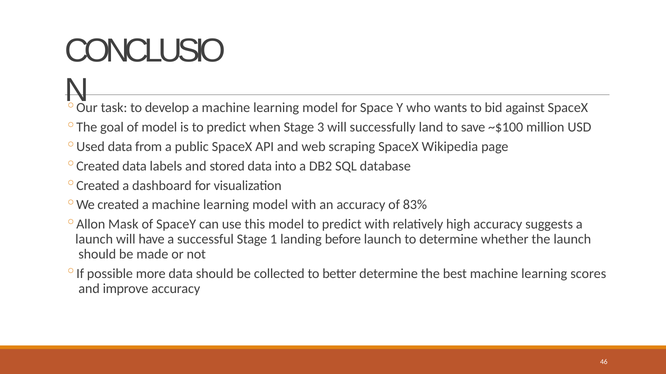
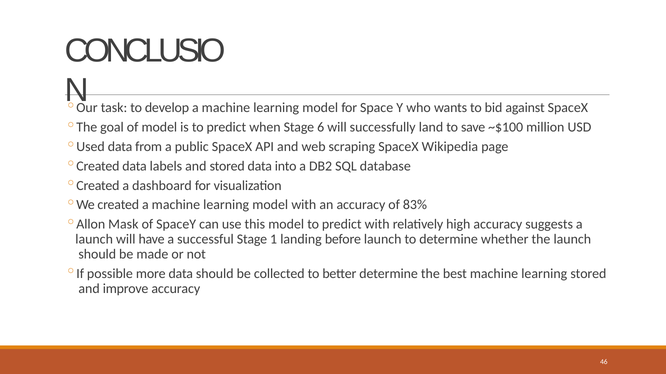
3: 3 -> 6 (321, 127)
learning scores: scores -> stored (588, 274)
